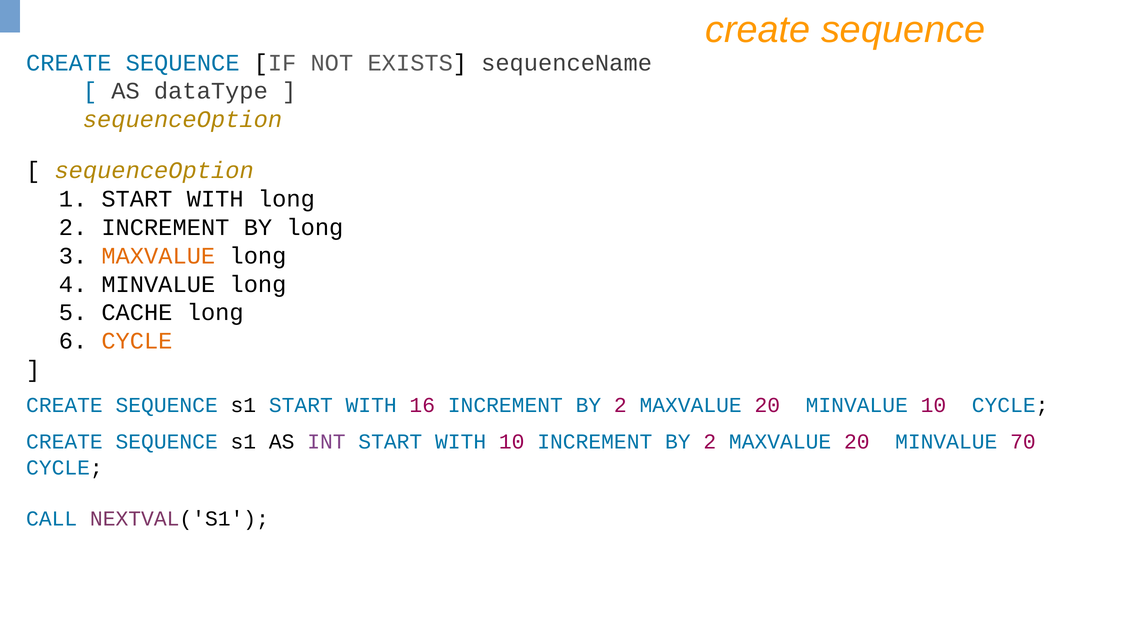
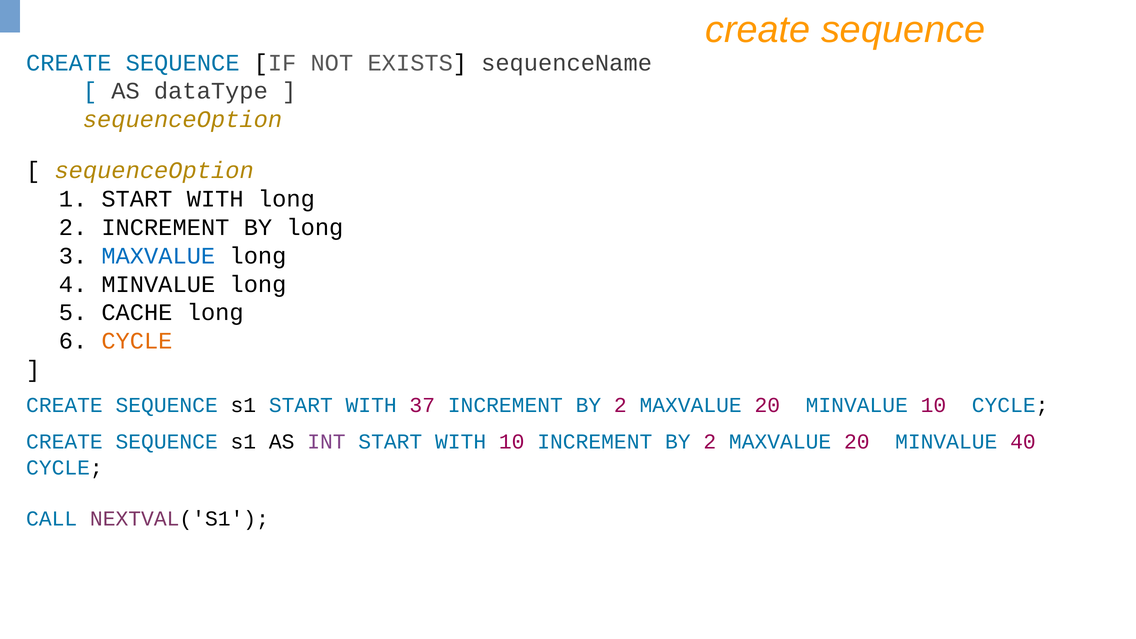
MAXVALUE colour: orange -> blue (158, 256)
16: 16 -> 37 (422, 405)
70: 70 -> 40 (1023, 442)
